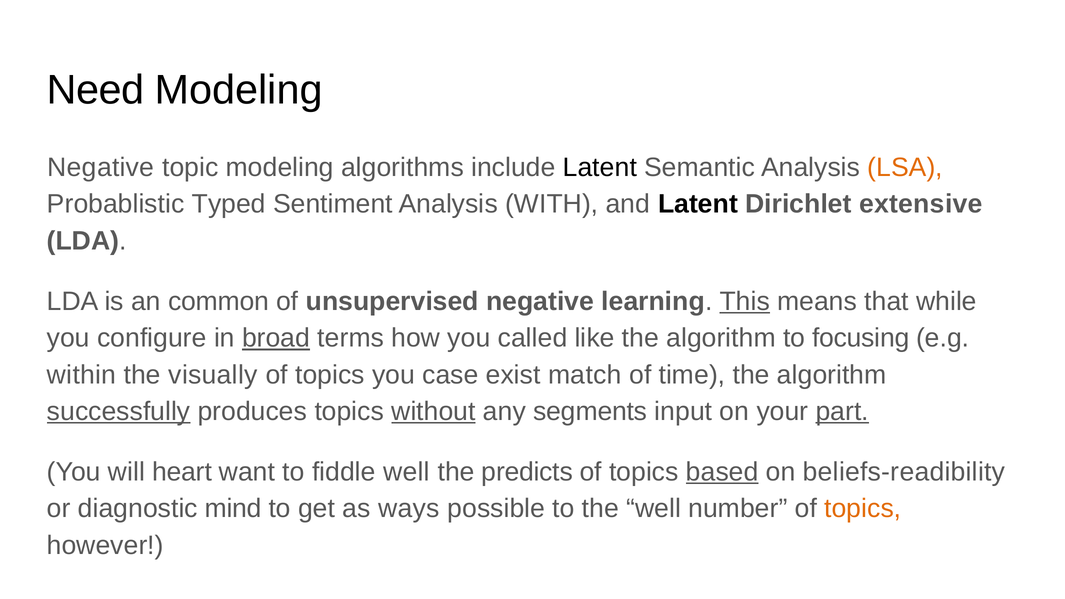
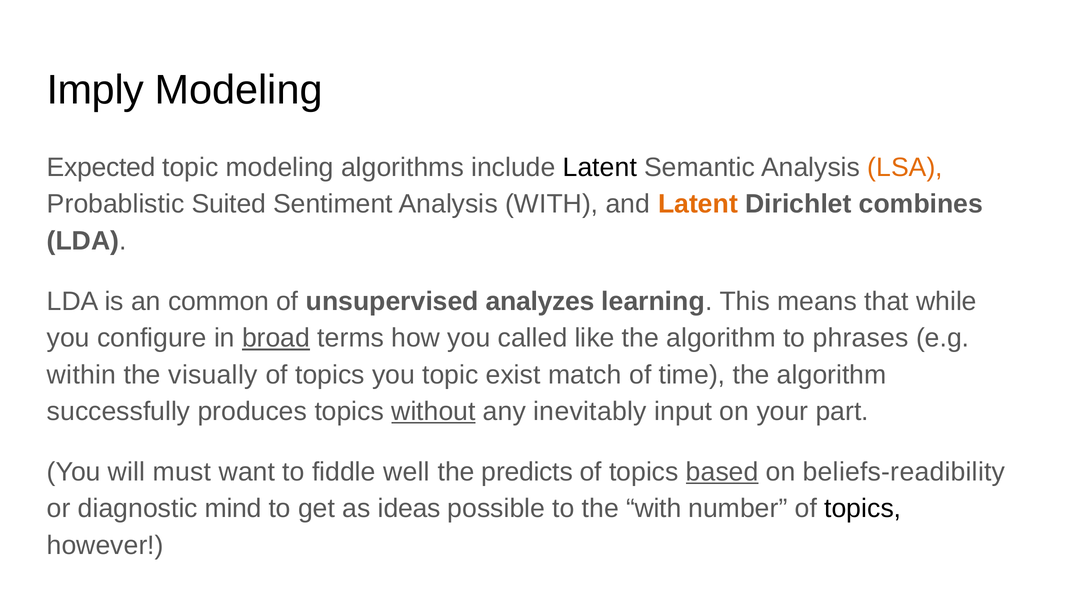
Need: Need -> Imply (95, 90)
Negative: Negative -> Expected (101, 167)
Typed: Typed -> Suited (229, 204)
Latent colour: black -> orange (698, 204)
extensive: extensive -> combines (921, 204)
unsupervised negative: negative -> analyzes (540, 301)
This underline: present -> none (745, 301)
focusing: focusing -> phrases (861, 338)
you case: case -> topic (450, 375)
successfully underline: present -> none (119, 412)
segments: segments -> inevitably (590, 412)
part underline: present -> none (842, 412)
heart: heart -> must (182, 472)
ways: ways -> ideas (409, 509)
the well: well -> with (654, 509)
topics colour: orange -> black (863, 509)
